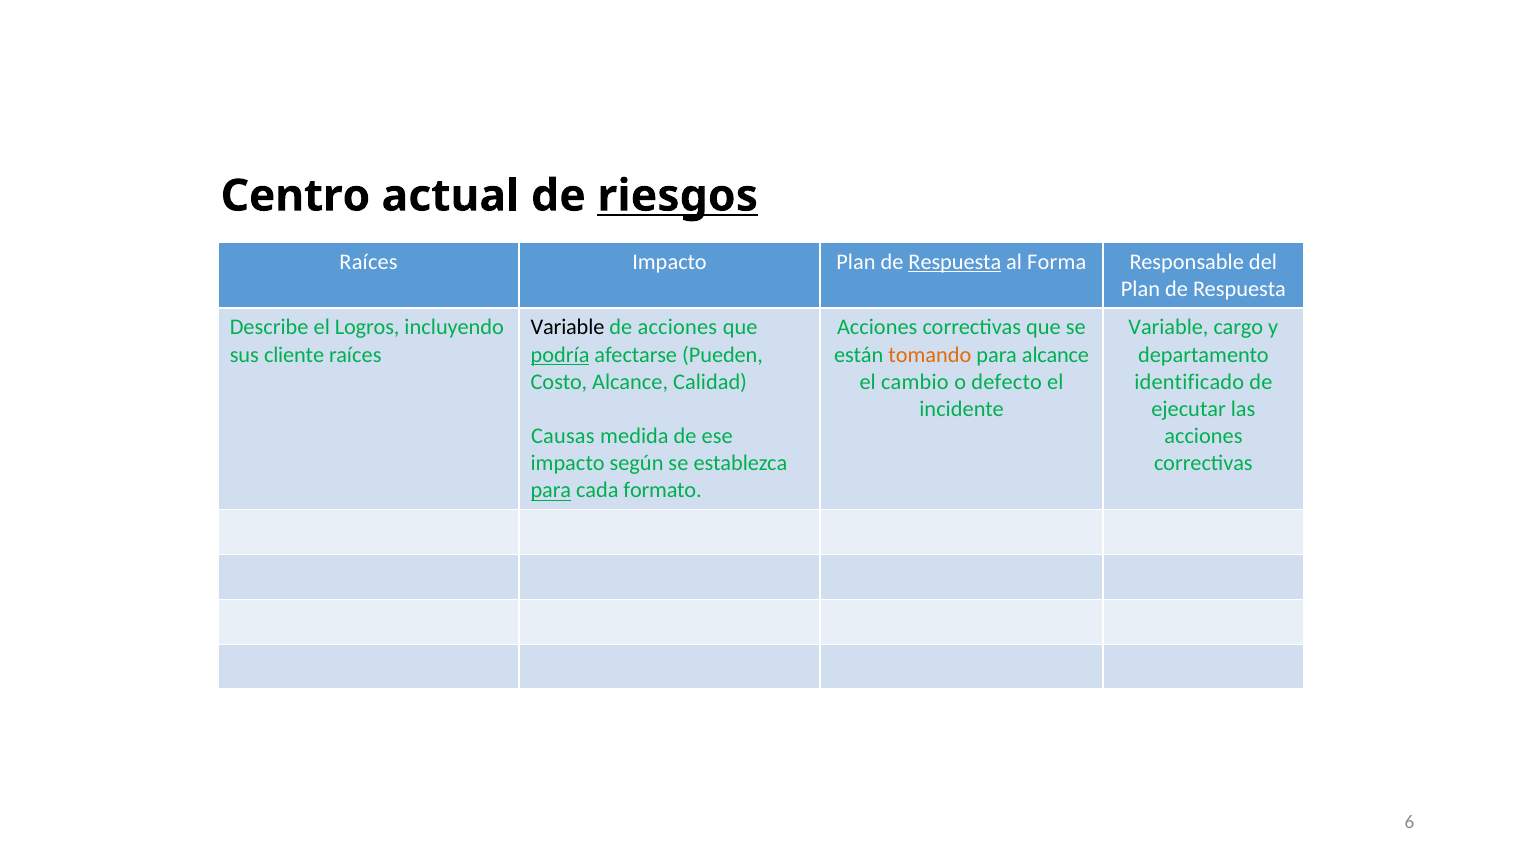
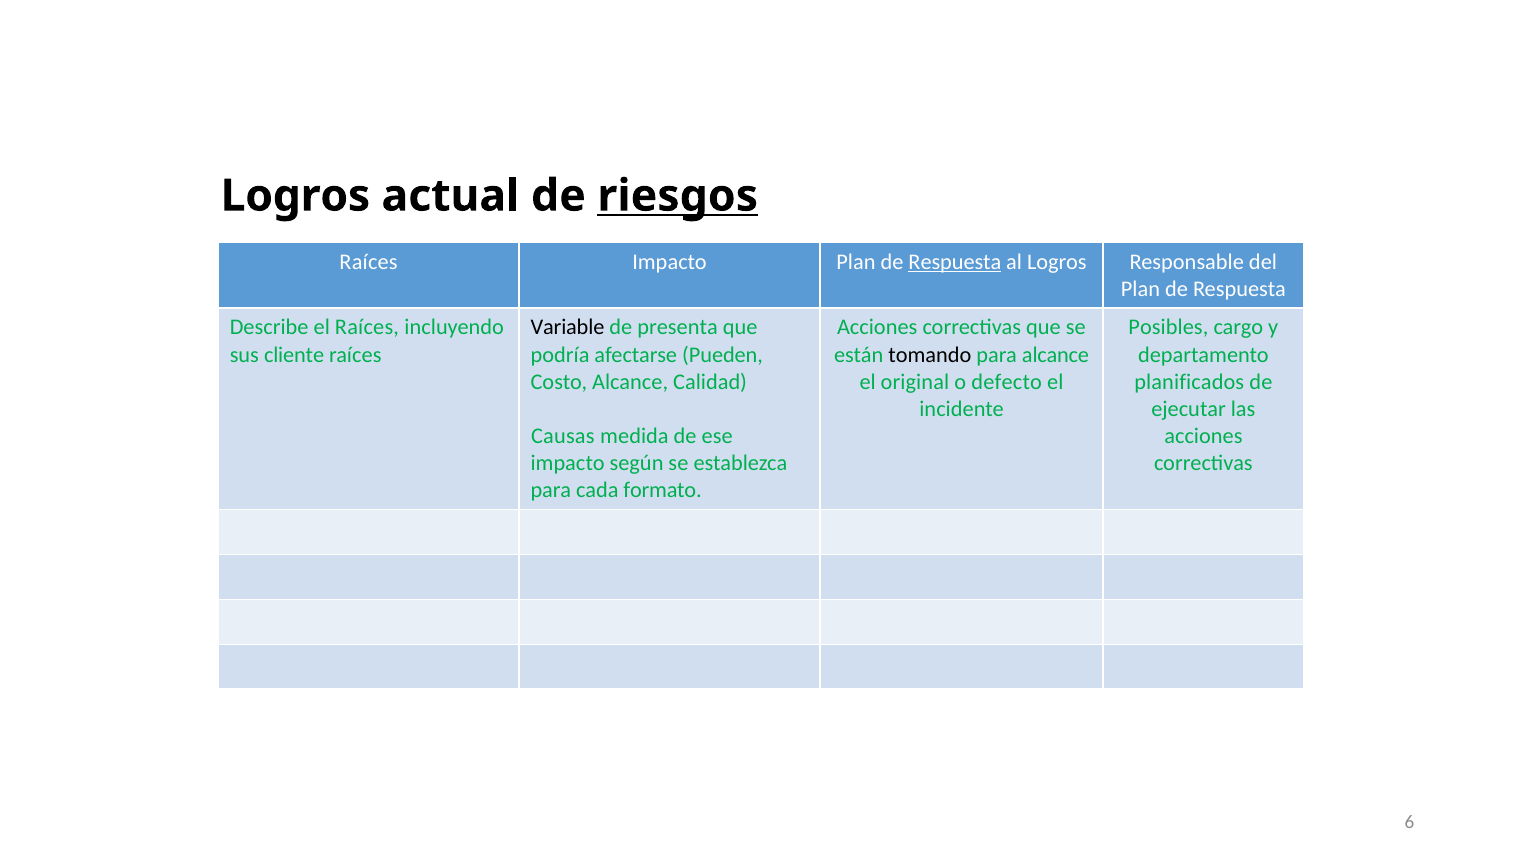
Centro: Centro -> Logros (295, 196)
al Forma: Forma -> Logros (1057, 262)
el Logros: Logros -> Raíces (367, 328)
de acciones: acciones -> presenta (677, 328)
Variable: Variable -> Posibles (1168, 328)
podría underline: present -> none (560, 355)
tomando colour: orange -> black (930, 355)
cambio: cambio -> original (915, 382)
identificado: identificado -> planificados (1189, 382)
para underline: present -> none (551, 491)
